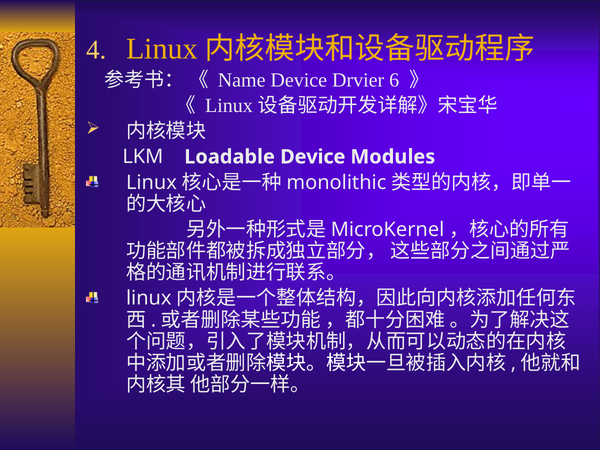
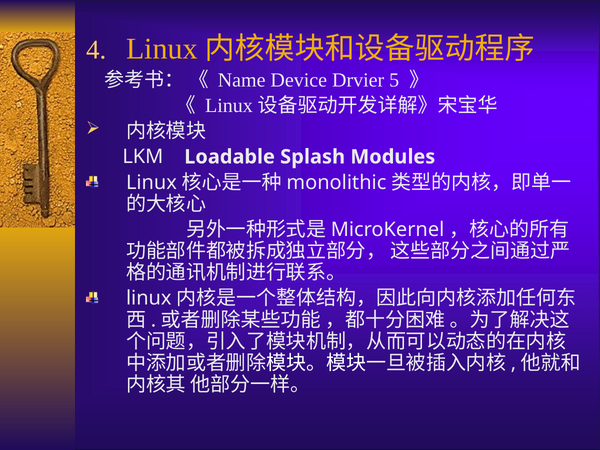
6: 6 -> 5 (394, 80)
Loadable Device: Device -> Splash (313, 157)
